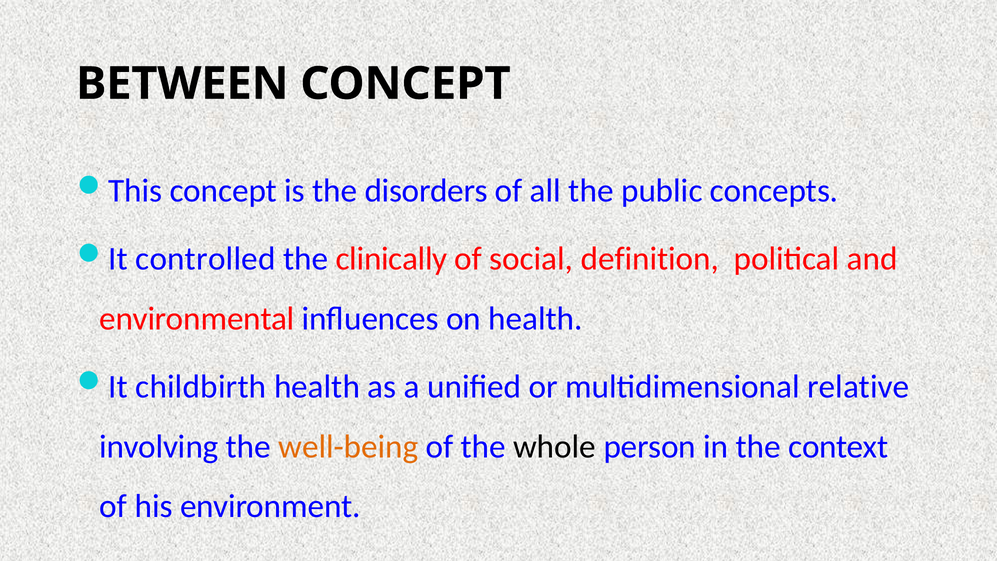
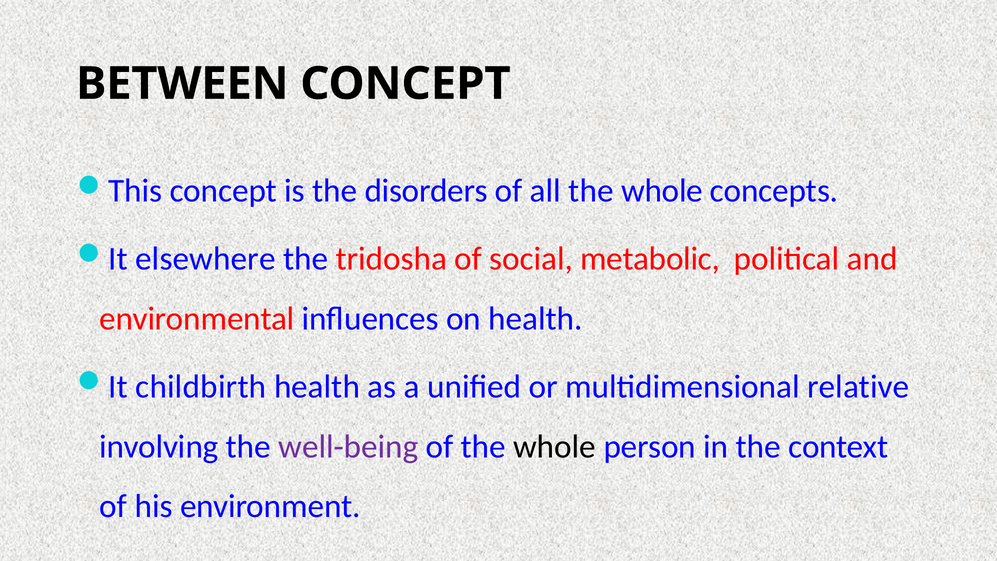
all the public: public -> whole (662, 191)
controlled: controlled -> elsewhere (206, 259)
clinically: clinically -> tridosha (391, 259)
definition: definition -> metabolic (650, 259)
well-being colour: orange -> purple (348, 446)
